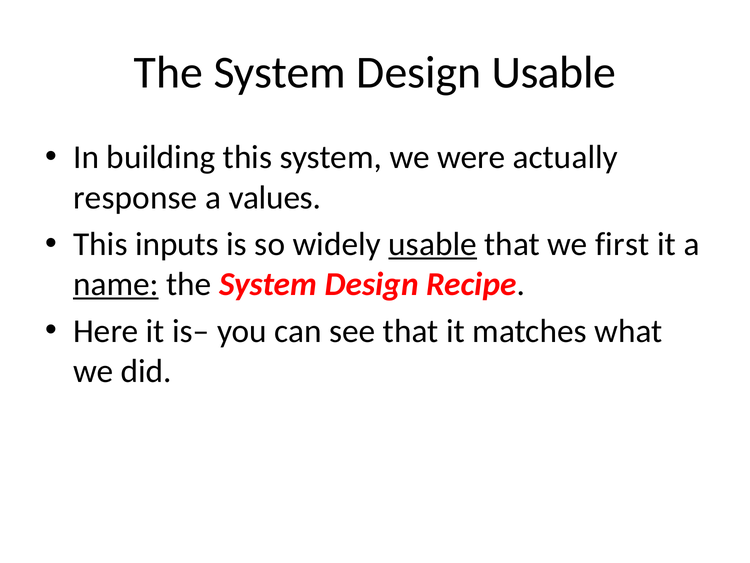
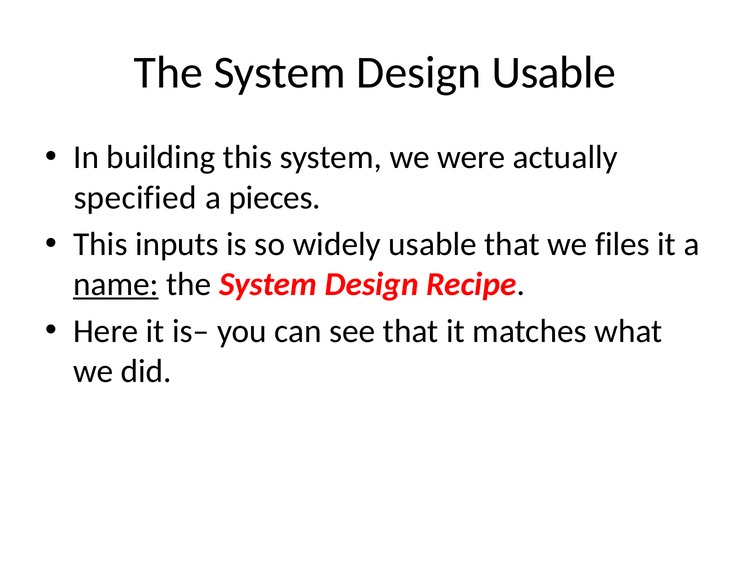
response: response -> specified (135, 197)
values: values -> pieces (275, 197)
usable underline: present -> none (433, 244)
first: first -> files (622, 244)
